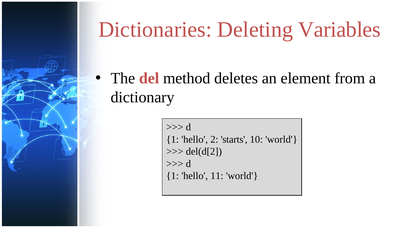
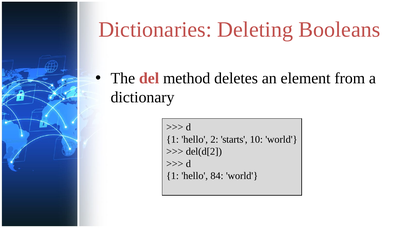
Variables: Variables -> Booleans (339, 30)
11: 11 -> 84 (217, 176)
